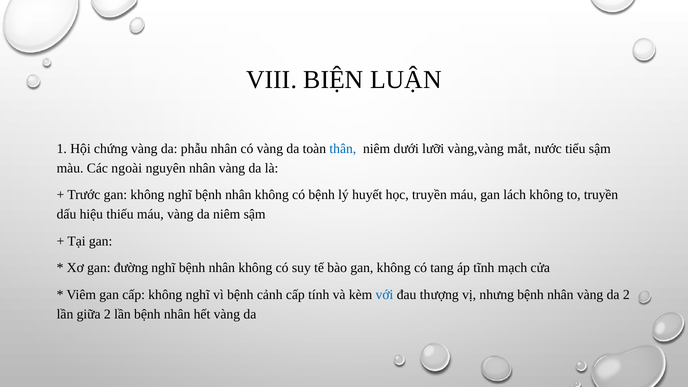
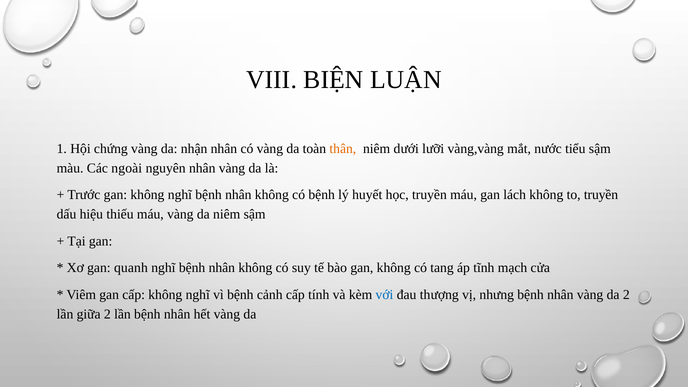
phẫu: phẫu -> nhận (194, 149)
thân colour: blue -> orange (343, 149)
đường: đường -> quanh (131, 268)
